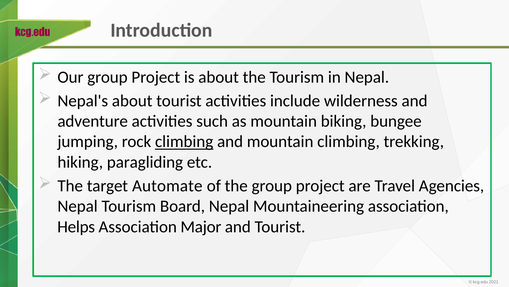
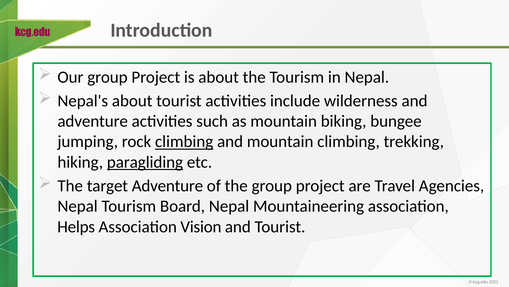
paragliding underline: none -> present (145, 162)
target Automate: Automate -> Adventure (167, 185)
Major: Major -> Vision (201, 226)
